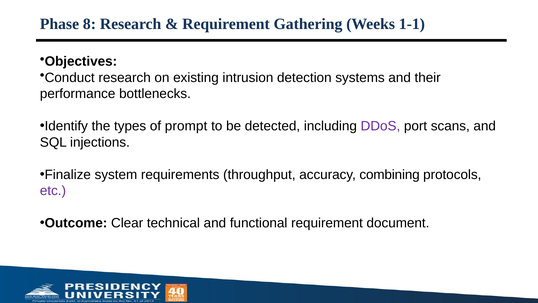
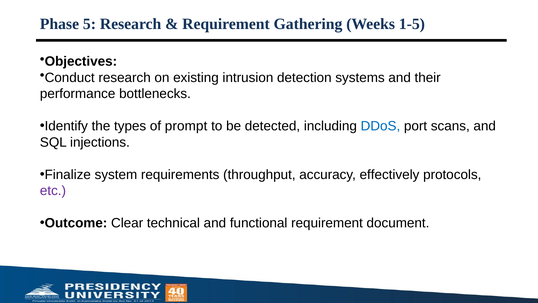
8: 8 -> 5 (89, 24)
1-1: 1-1 -> 1-5 (412, 24)
DDoS colour: purple -> blue (380, 126)
combining: combining -> effectively (389, 174)
